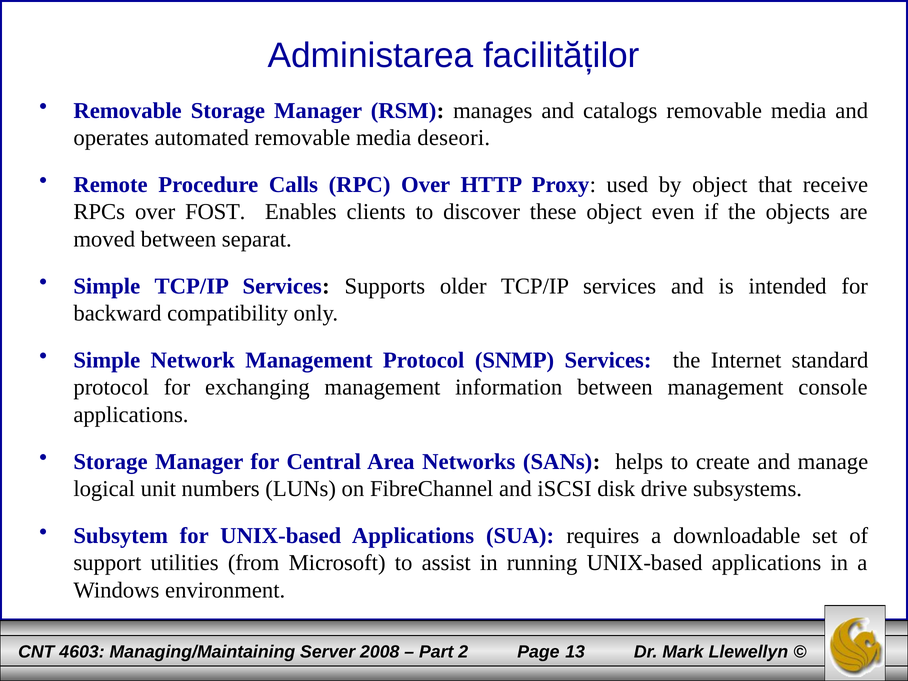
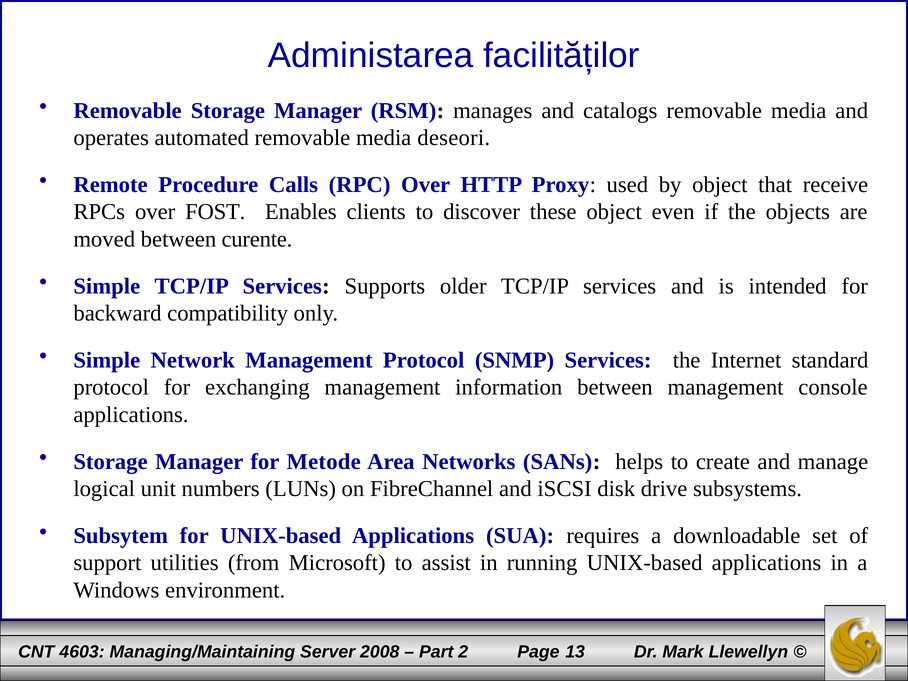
separat: separat -> curente (257, 239)
Central: Central -> Metode (324, 462)
